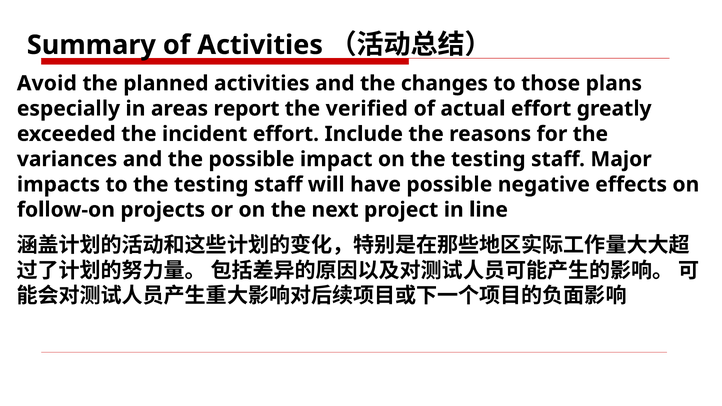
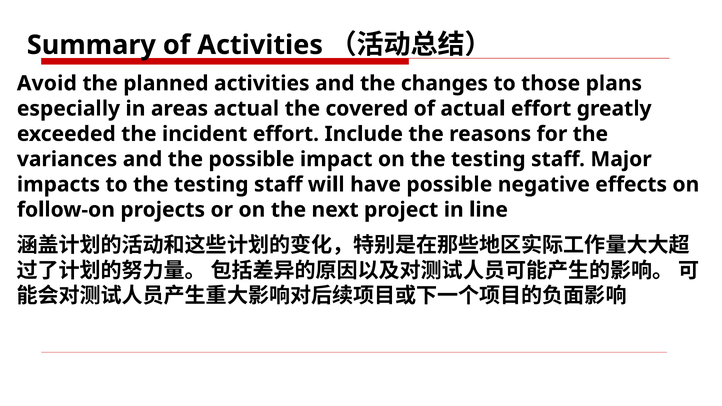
areas report: report -> actual (246, 109)
verified: verified -> covered (367, 109)
